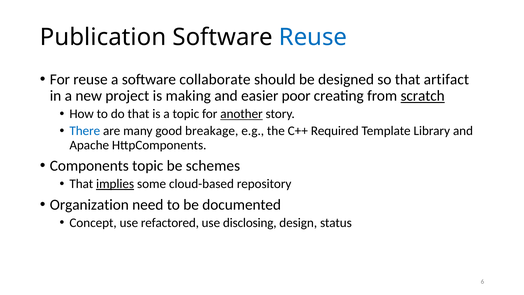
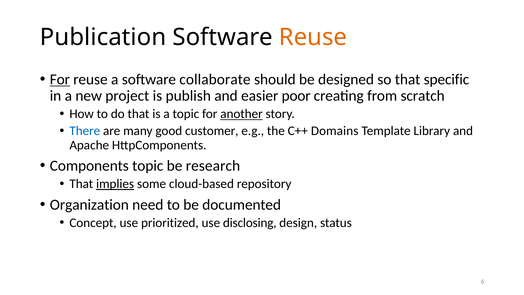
Reuse colour: blue -> orange (313, 37)
For underline: none -> present (60, 79)
artifact: artifact -> specific (446, 79)
making: making -> publish (188, 96)
scratch underline: present -> none (423, 96)
breakage: breakage -> customer (212, 131)
Required: Required -> Domains (335, 131)
schemes: schemes -> research (213, 166)
refactored: refactored -> prioritized (170, 223)
